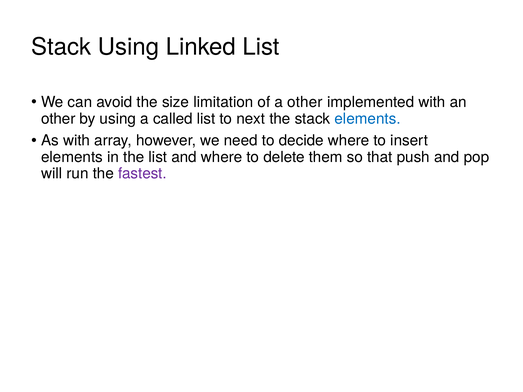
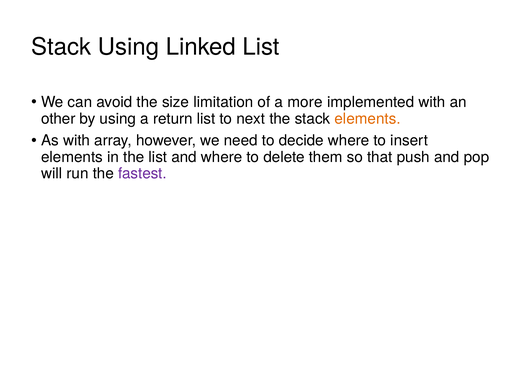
a other: other -> more (305, 102)
called: called -> return (173, 119)
elements colour: blue -> orange (368, 119)
